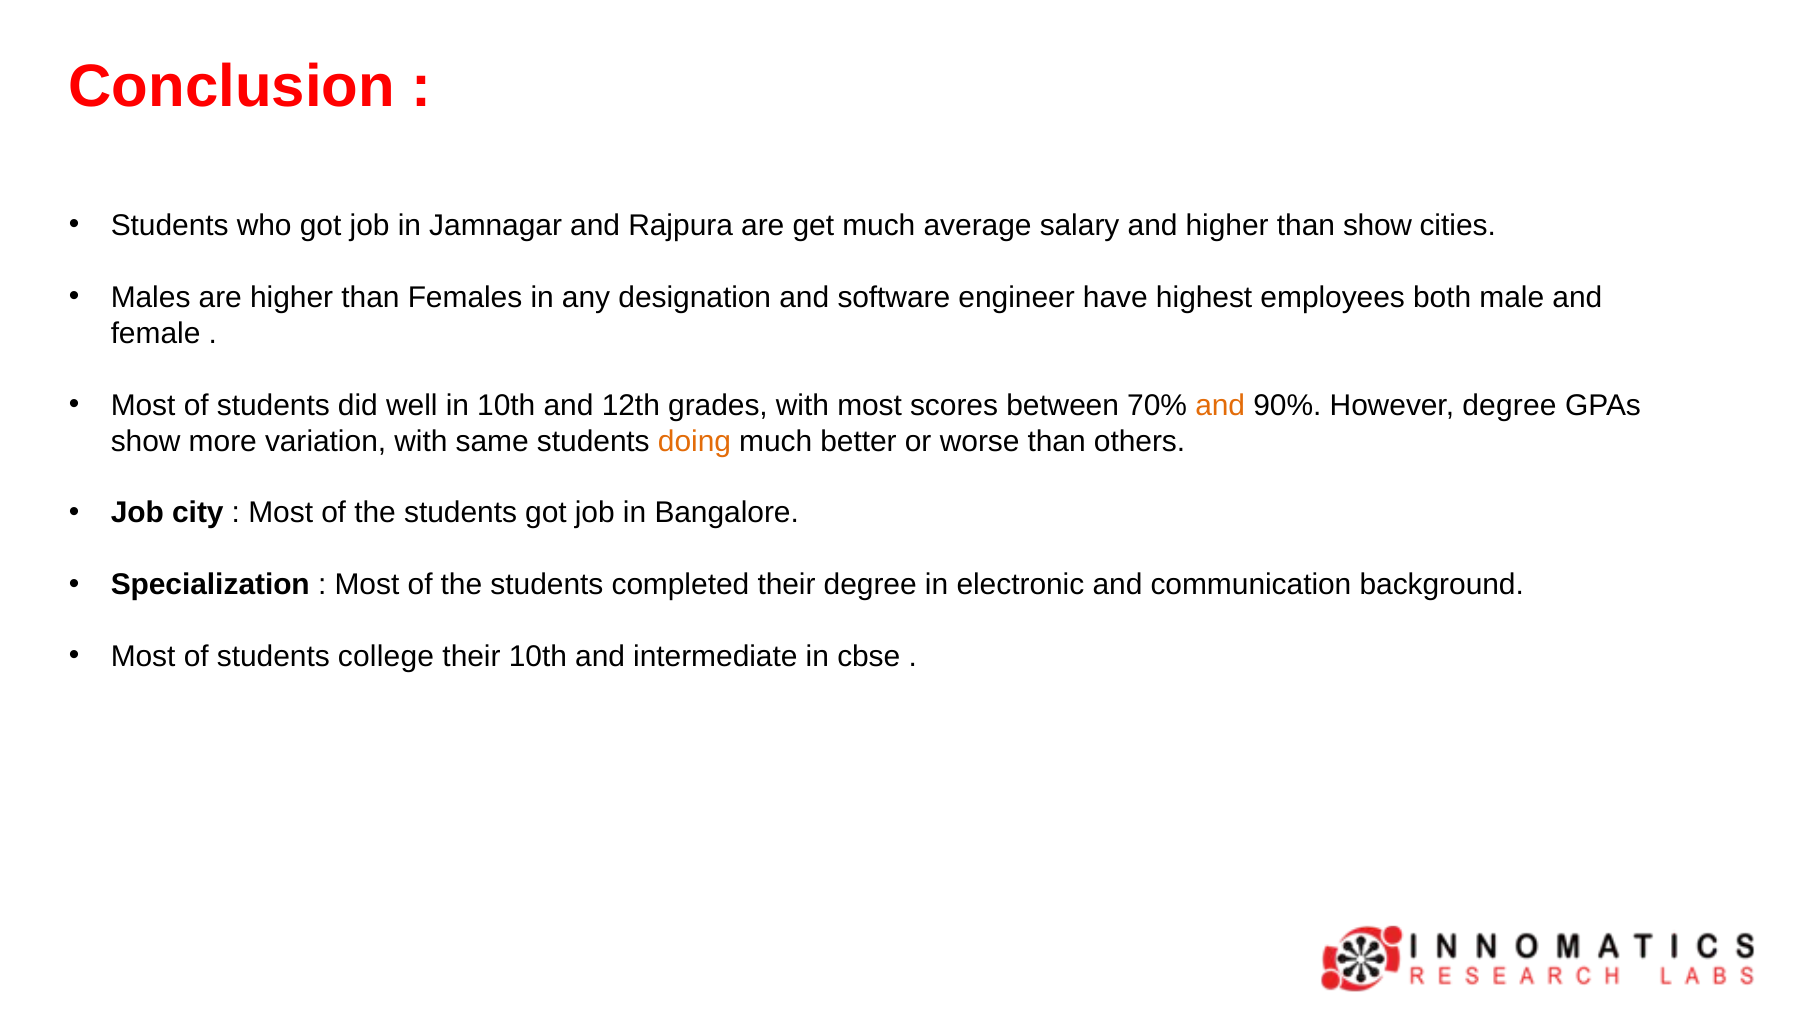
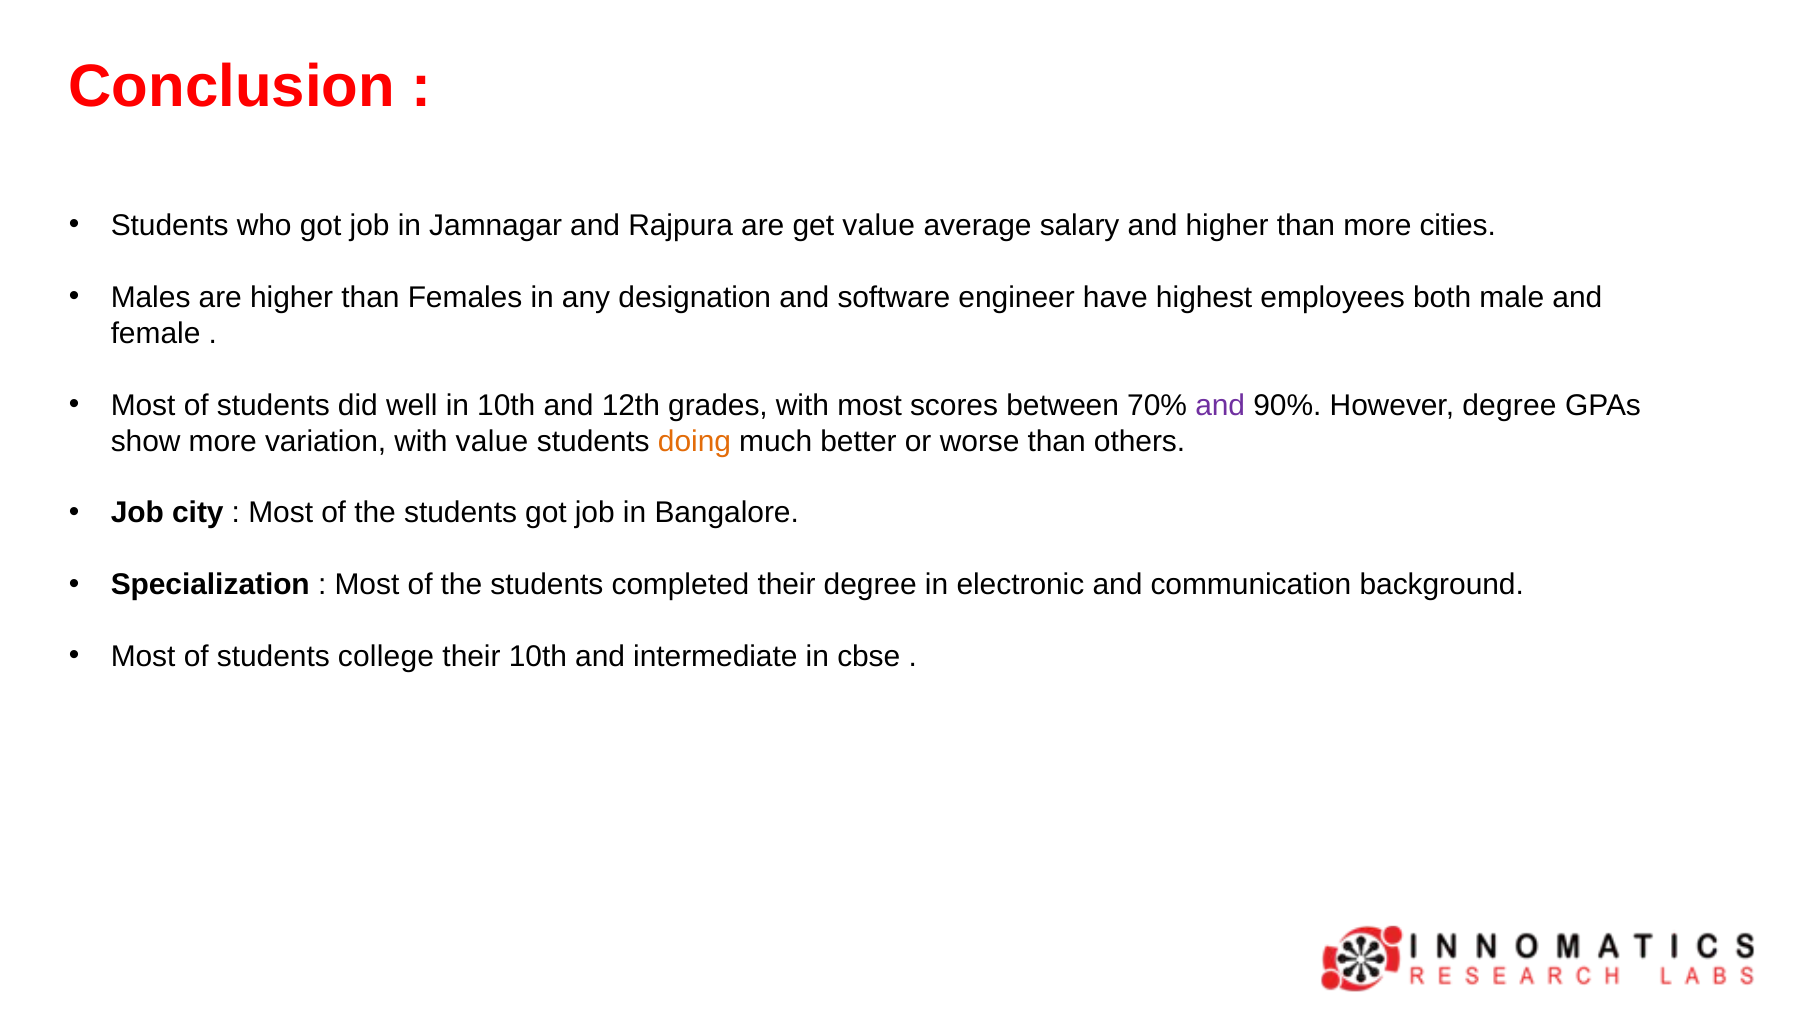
get much: much -> value (879, 226)
than show: show -> more (1377, 226)
and colour: orange -> purple (1220, 405)
with same: same -> value (492, 441)
